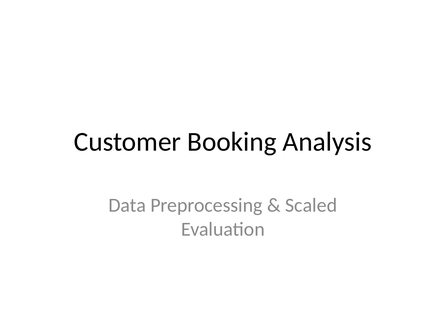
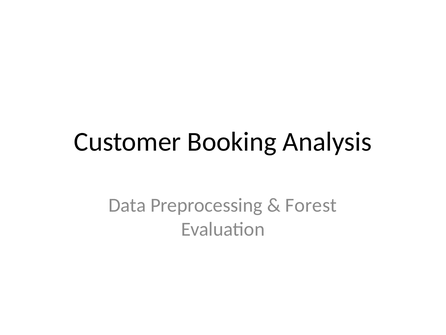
Scaled: Scaled -> Forest (311, 205)
